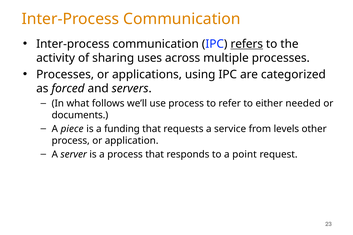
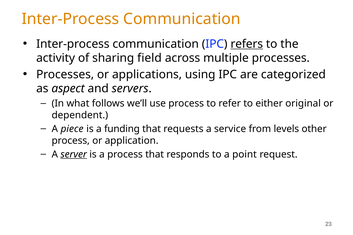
uses: uses -> field (149, 58)
forced: forced -> aspect (68, 89)
needed: needed -> original (303, 103)
documents: documents -> dependent (80, 115)
server underline: none -> present (74, 155)
